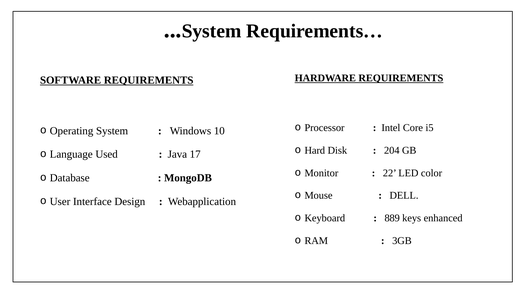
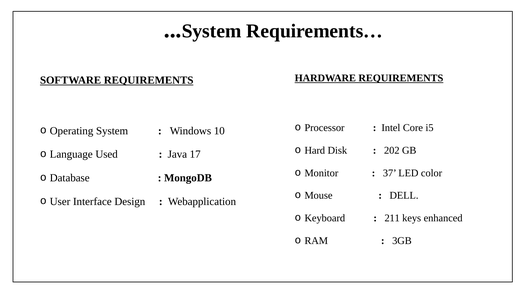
204: 204 -> 202 (392, 150)
22: 22 -> 37 (390, 173)
889: 889 -> 211 (392, 218)
